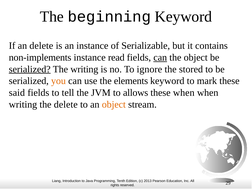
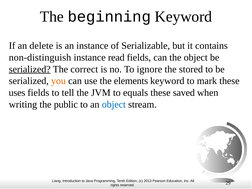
non-implements: non-implements -> non-distinguish (40, 57)
can underline: present -> none (160, 57)
The writing: writing -> correct (84, 69)
said: said -> uses (17, 93)
allows: allows -> equals (136, 93)
these when: when -> saved (184, 93)
the delete: delete -> public (66, 104)
object colour: orange -> blue (114, 104)
